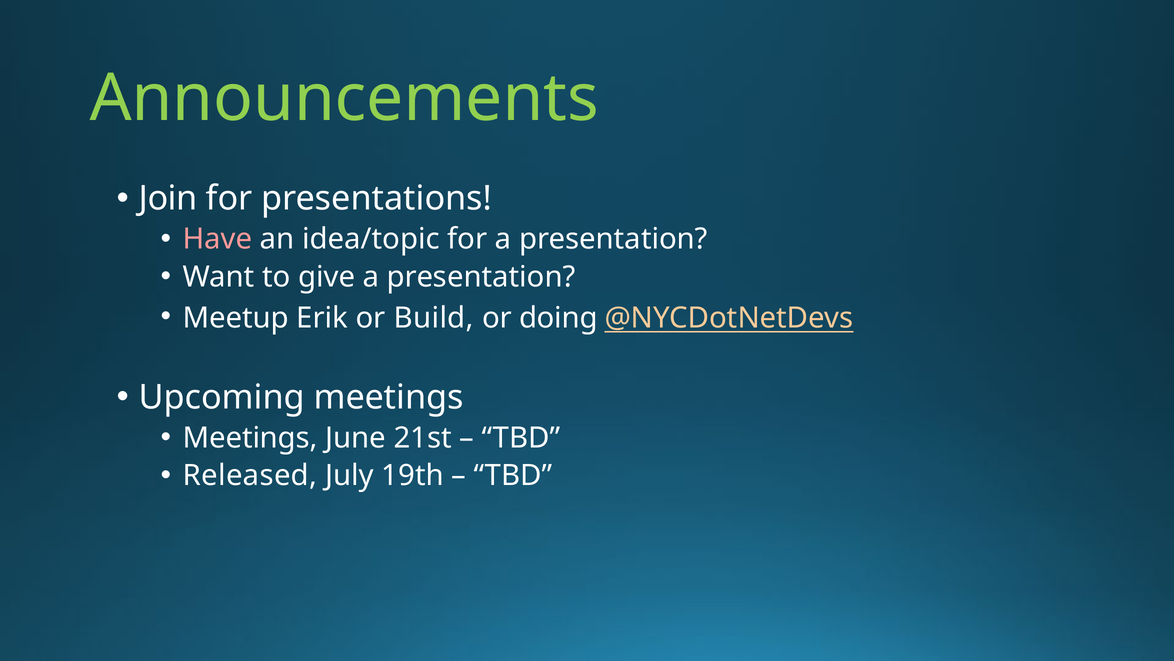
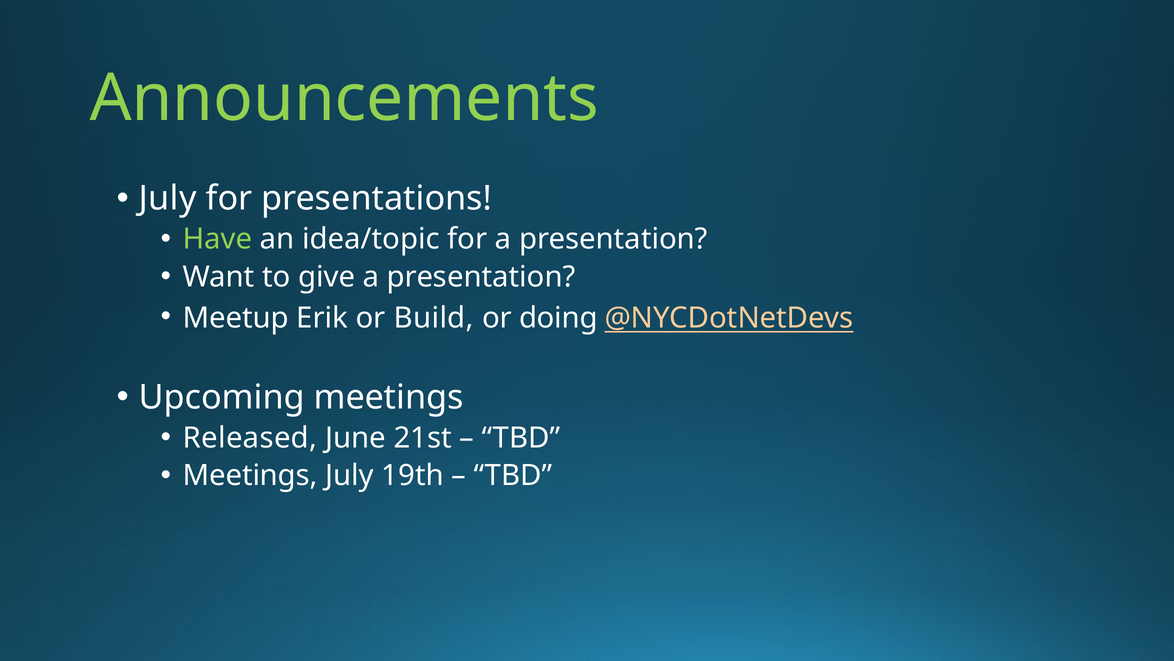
Join: Join -> July (168, 198)
Have colour: pink -> light green (218, 239)
Meetings: Meetings -> Released (250, 437)
Released: Released -> Meetings (250, 475)
